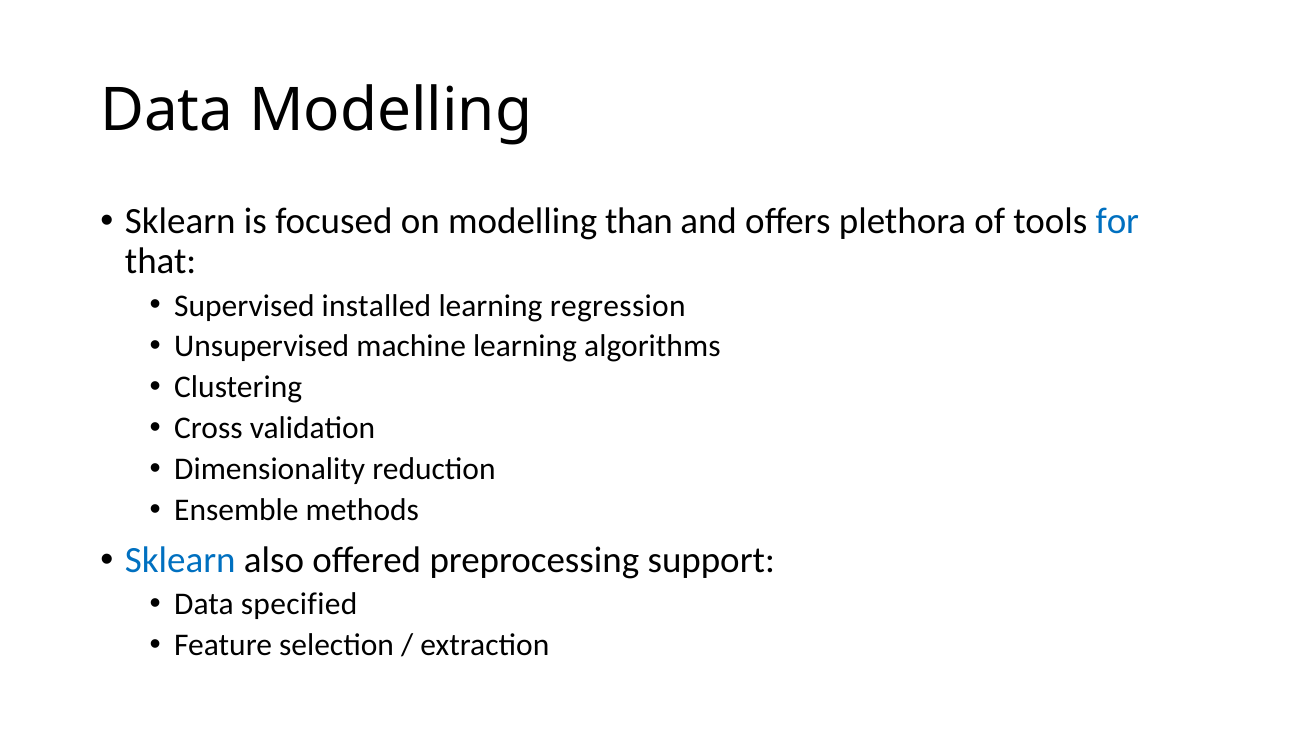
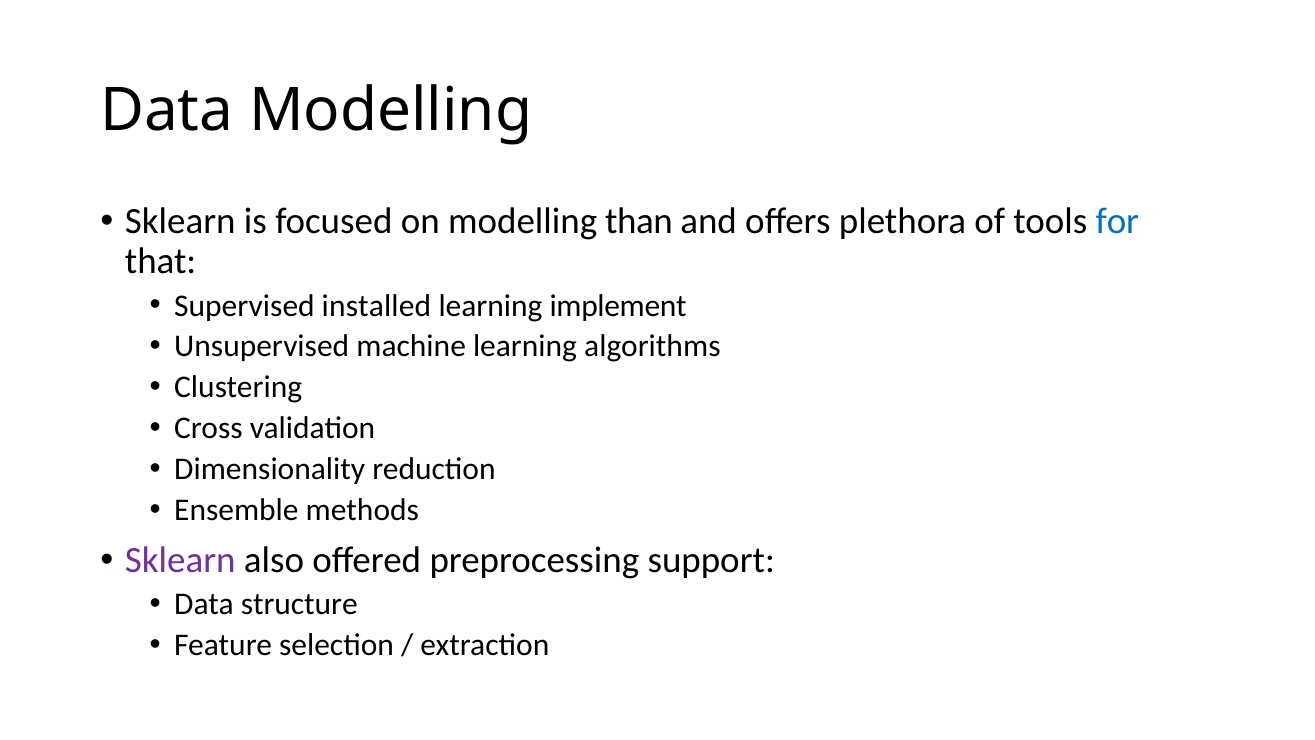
regression: regression -> implement (618, 305)
Sklearn colour: blue -> purple (180, 560)
specified: specified -> structure (299, 604)
